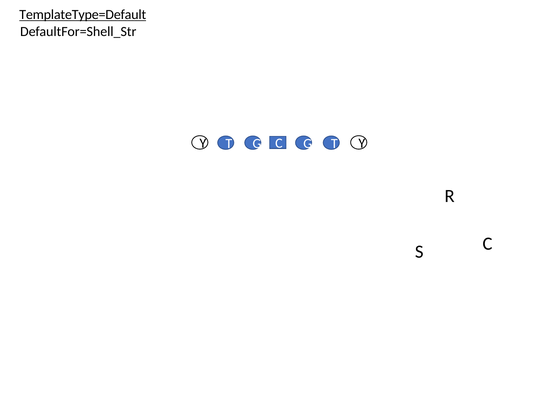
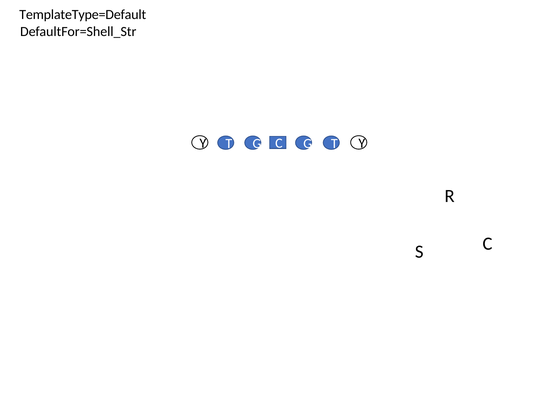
TemplateType=Default underline: present -> none (83, 15)
